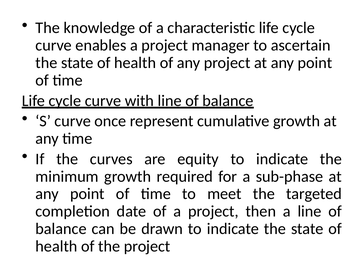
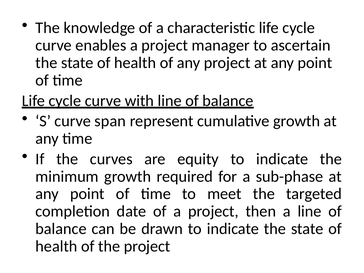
once: once -> span (110, 121)
